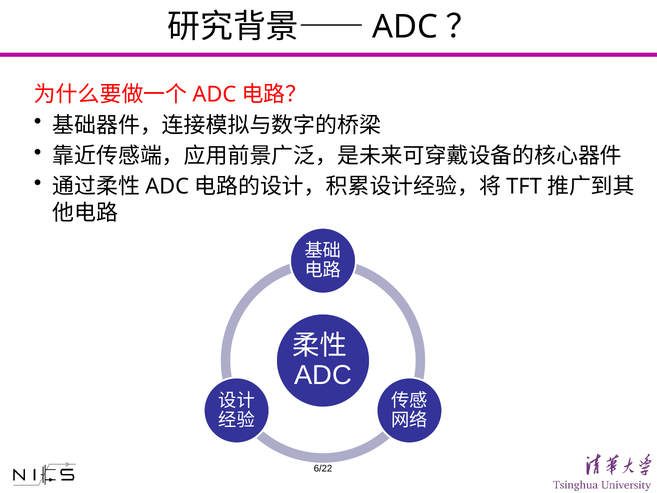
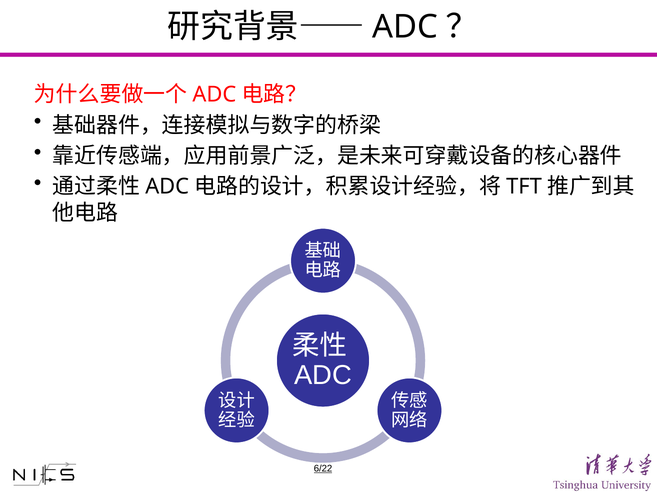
6/22 underline: none -> present (323, 468)
